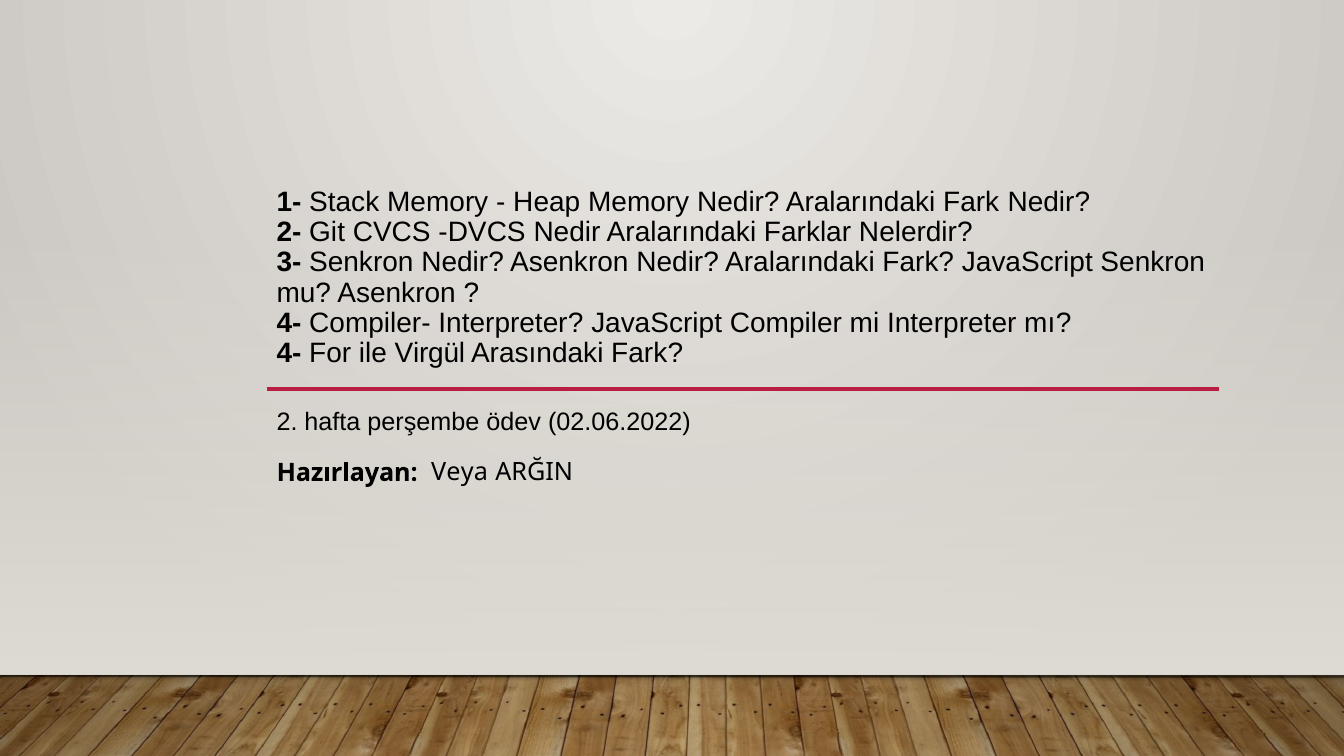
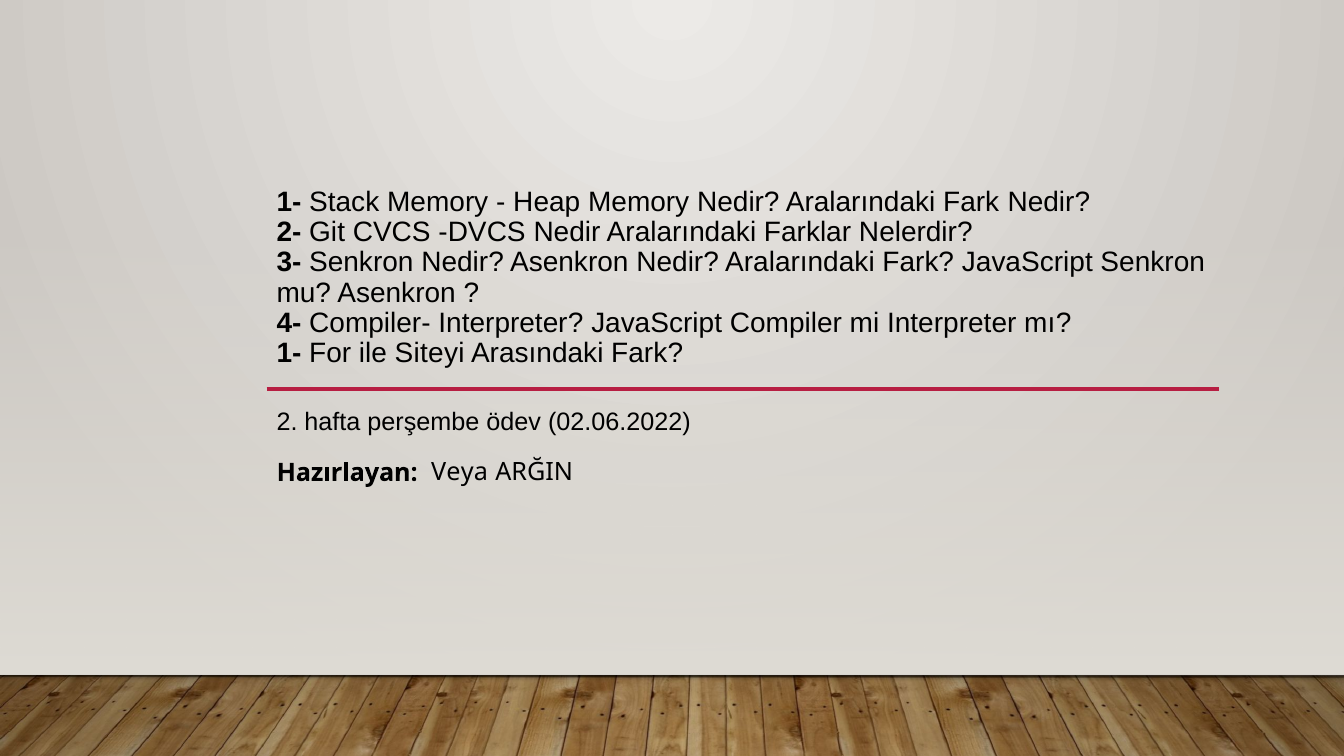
4-: 4- -> 1- (289, 353)
Virgül: Virgül -> Siteyi (430, 353)
